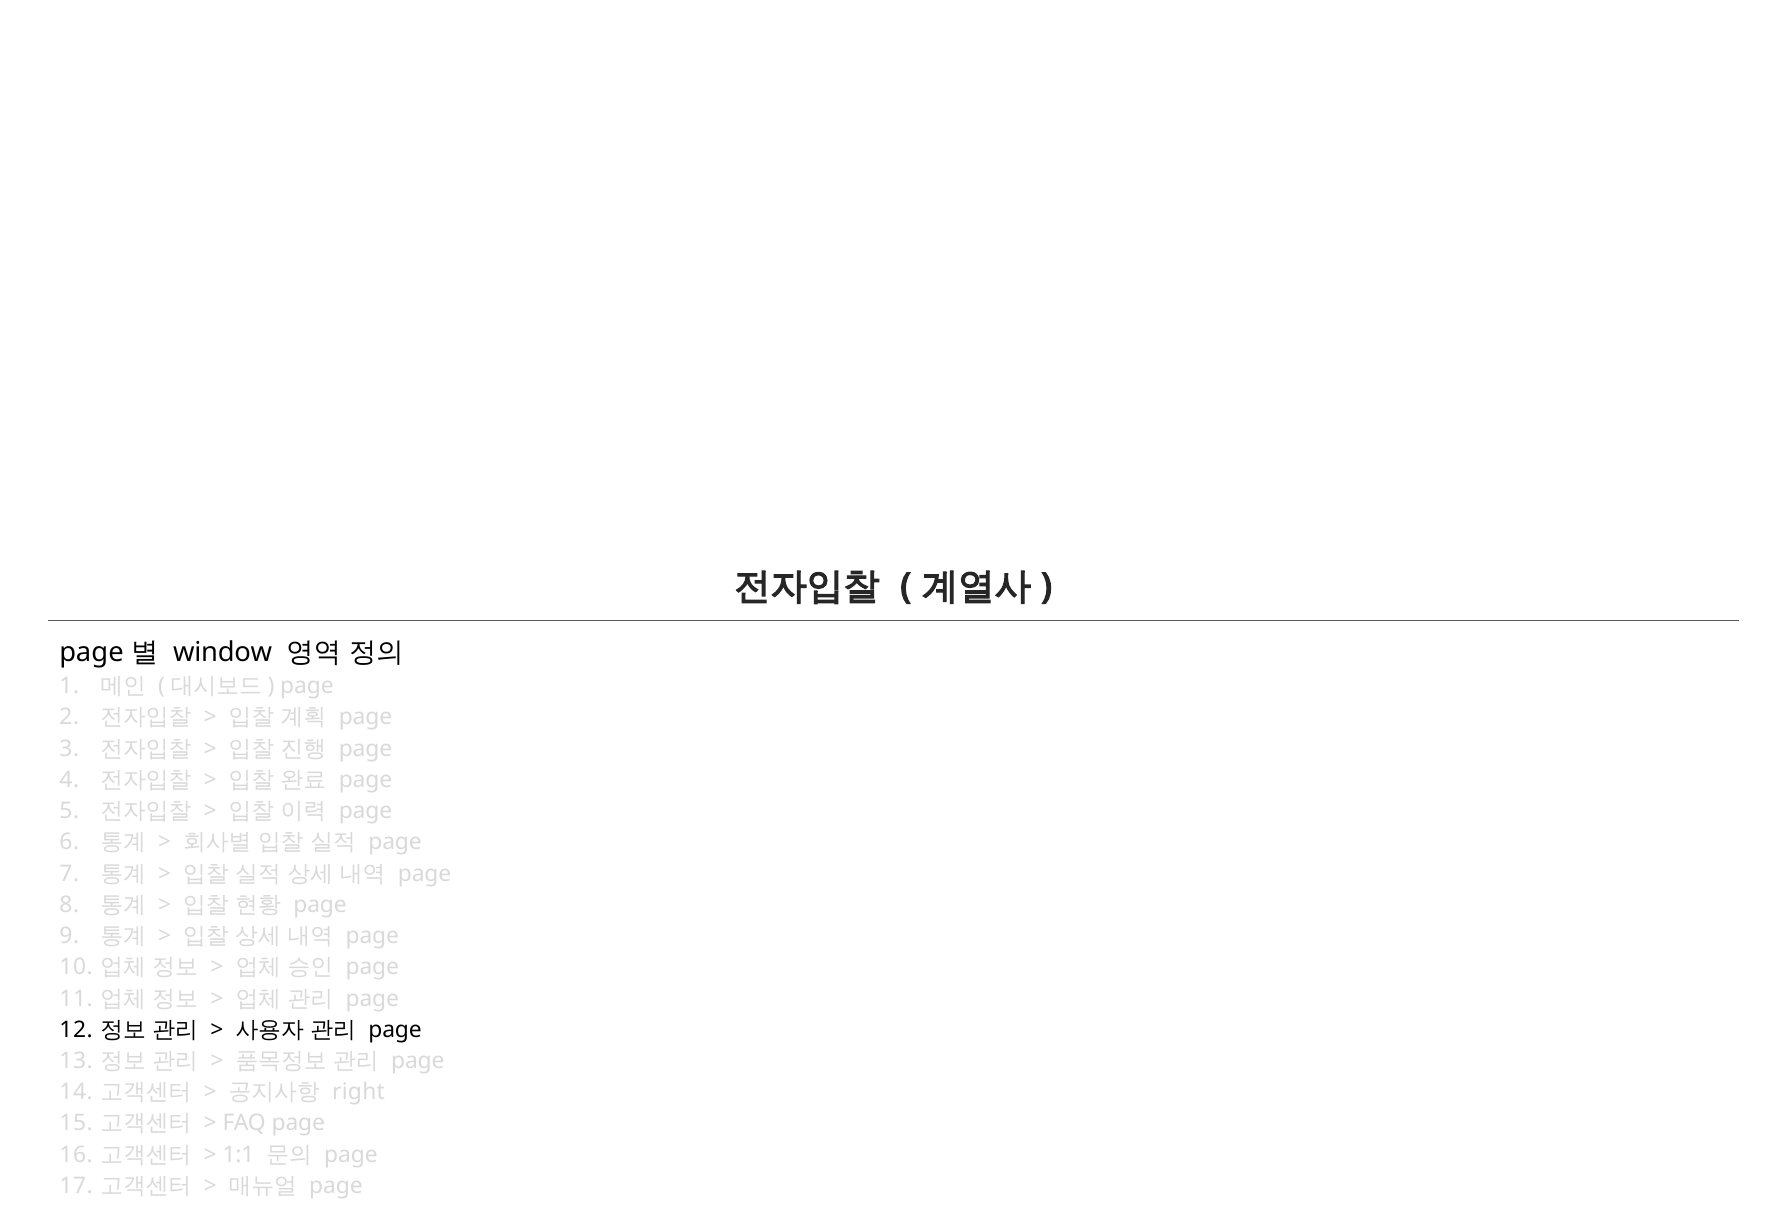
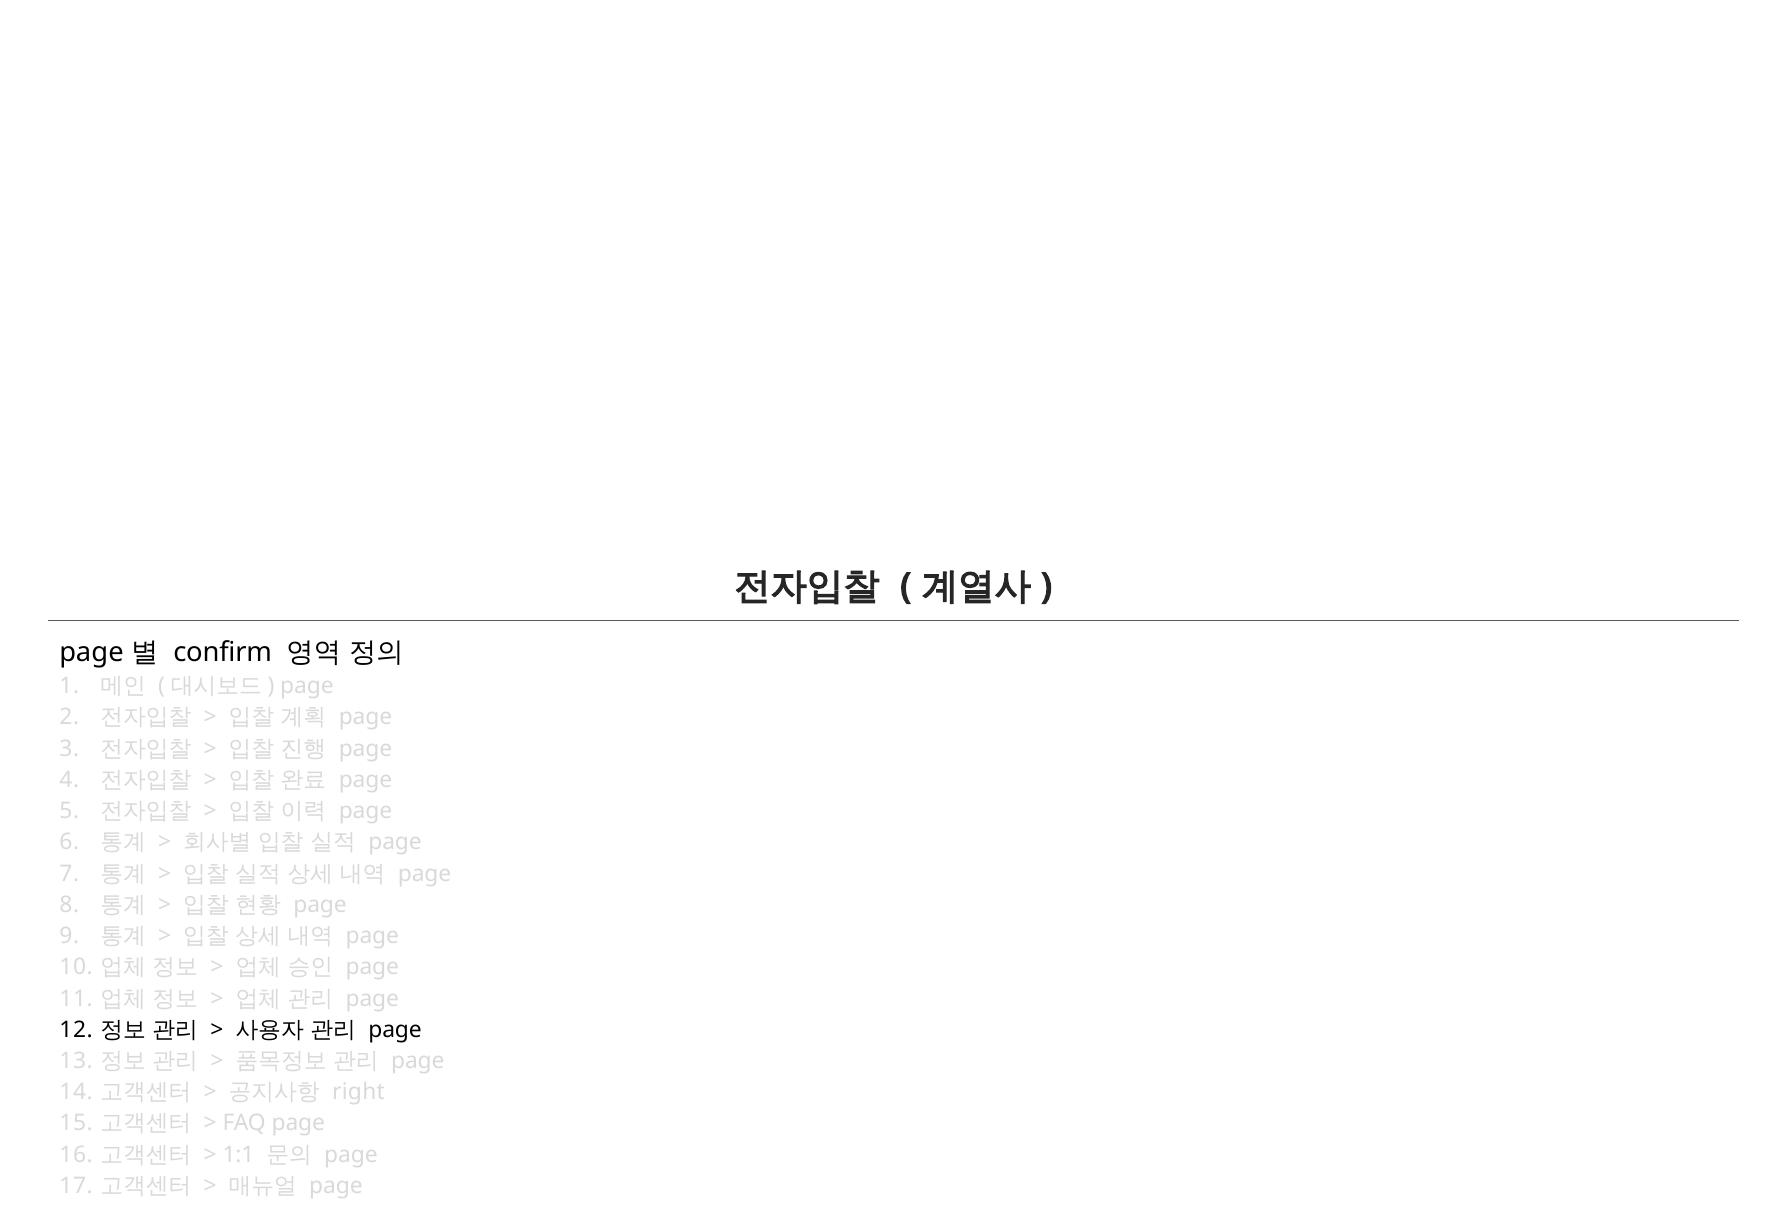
window: window -> confirm (223, 652)
